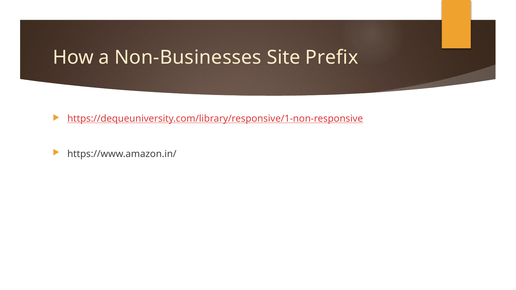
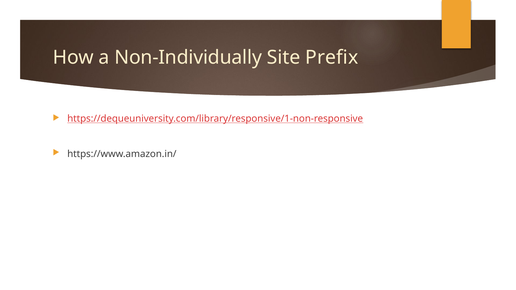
Non-Businesses: Non-Businesses -> Non-Individually (188, 58)
